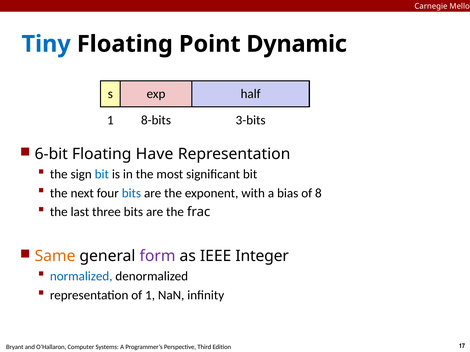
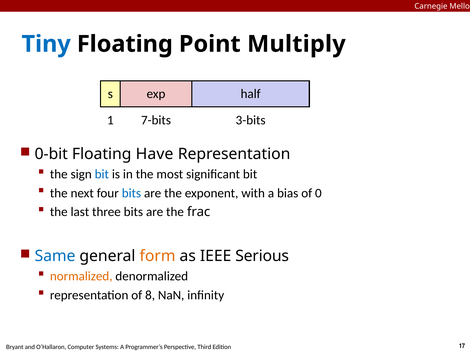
Dynamic: Dynamic -> Multiply (296, 44)
8-bits: 8-bits -> 7-bits (156, 120)
6-bit: 6-bit -> 0-bit (51, 154)
8: 8 -> 0 (318, 193)
Same colour: orange -> blue (55, 256)
form colour: purple -> orange (158, 256)
Integer: Integer -> Serious (262, 256)
normalized colour: blue -> orange (81, 277)
of 1: 1 -> 8 (150, 296)
